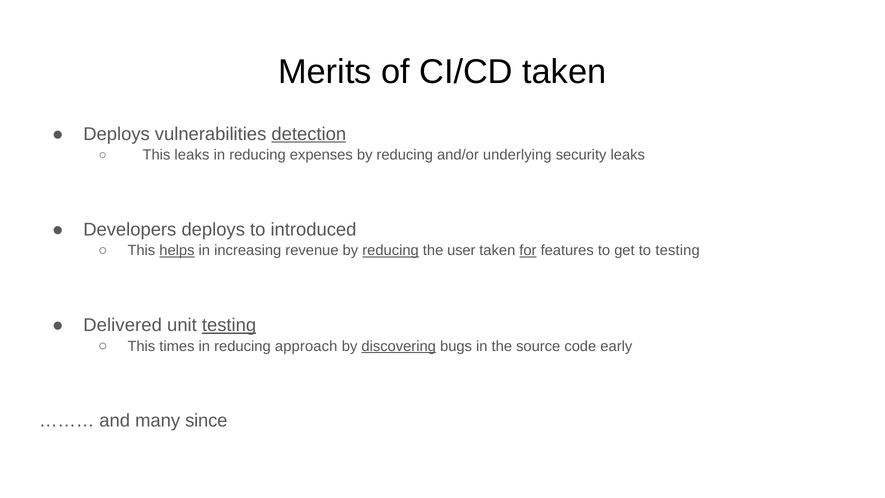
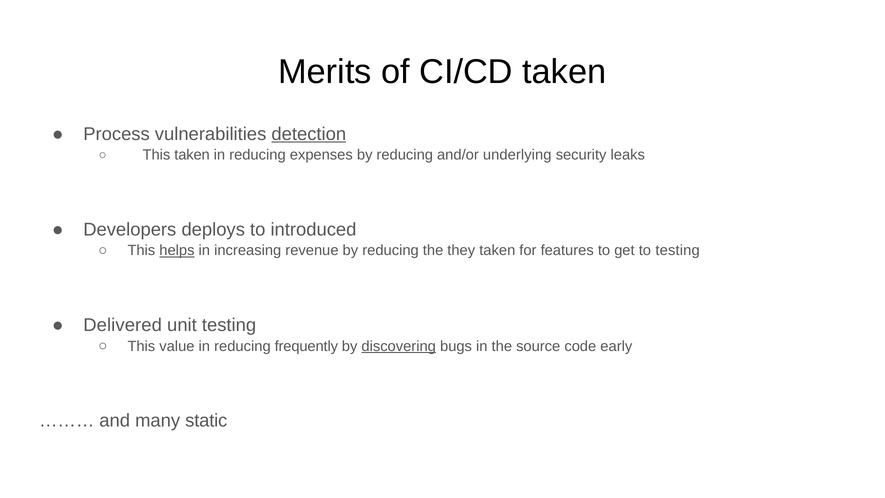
Deploys: Deploys -> Process (117, 134)
This leaks: leaks -> taken (192, 155)
reducing underline: present -> none (391, 251)
user: user -> they (461, 251)
for underline: present -> none (528, 251)
testing underline: present -> none (229, 325)
times: times -> value (177, 346)
approach: approach -> frequently (306, 346)
since: since -> static (206, 421)
